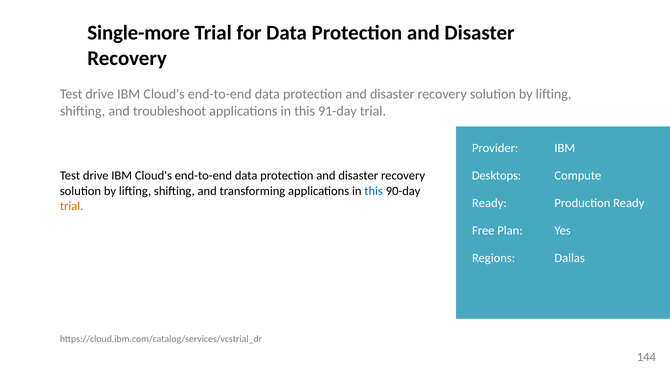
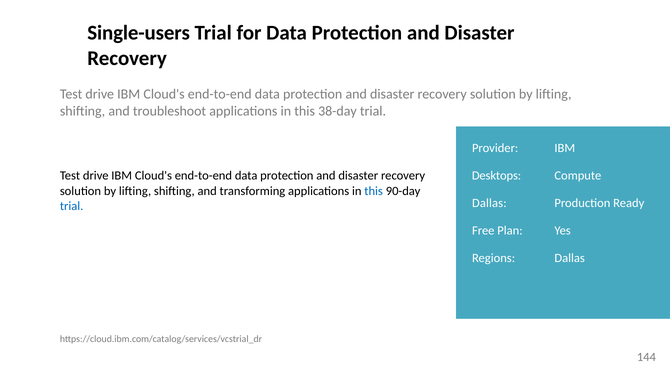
Single-more: Single-more -> Single-users (139, 33)
91-day: 91-day -> 38-day (337, 111)
Ready: Ready -> Dallas (489, 203)
trial colour: orange -> blue (72, 206)
